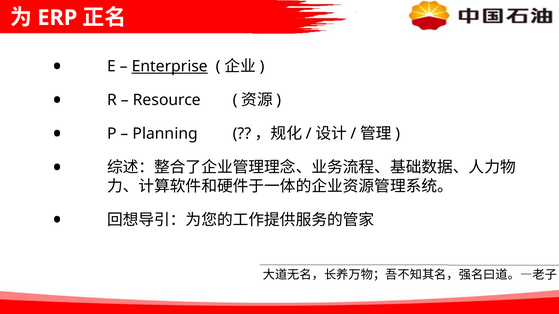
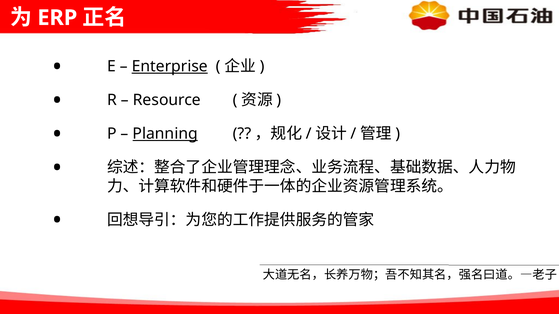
Planning underline: none -> present (165, 134)
